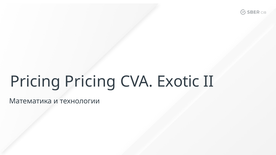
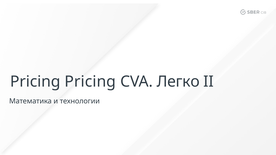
Exotic: Exotic -> Легко (178, 82)
